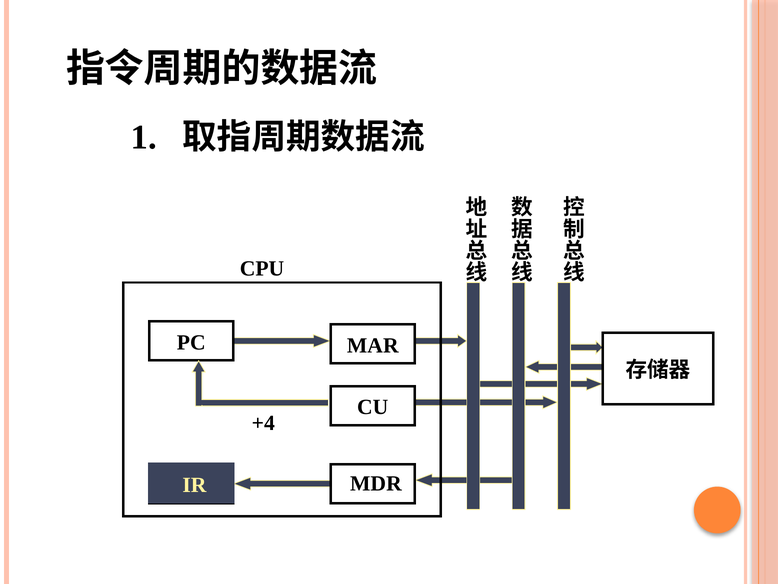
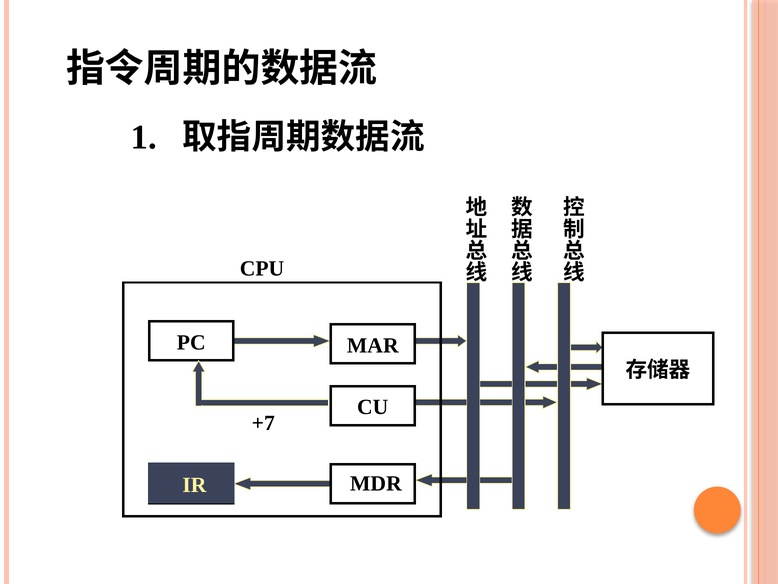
+4: +4 -> +7 (263, 423)
